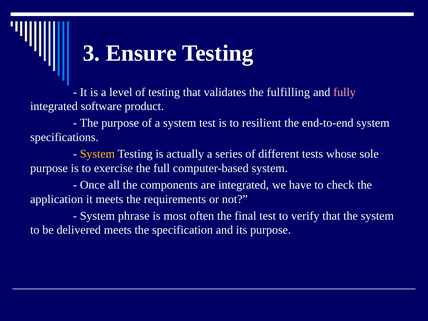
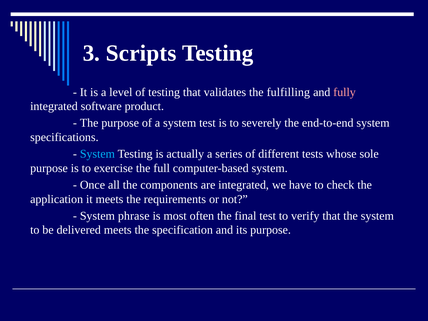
Ensure: Ensure -> Scripts (141, 53)
resilient: resilient -> severely (262, 123)
System colour: yellow -> light blue (97, 154)
